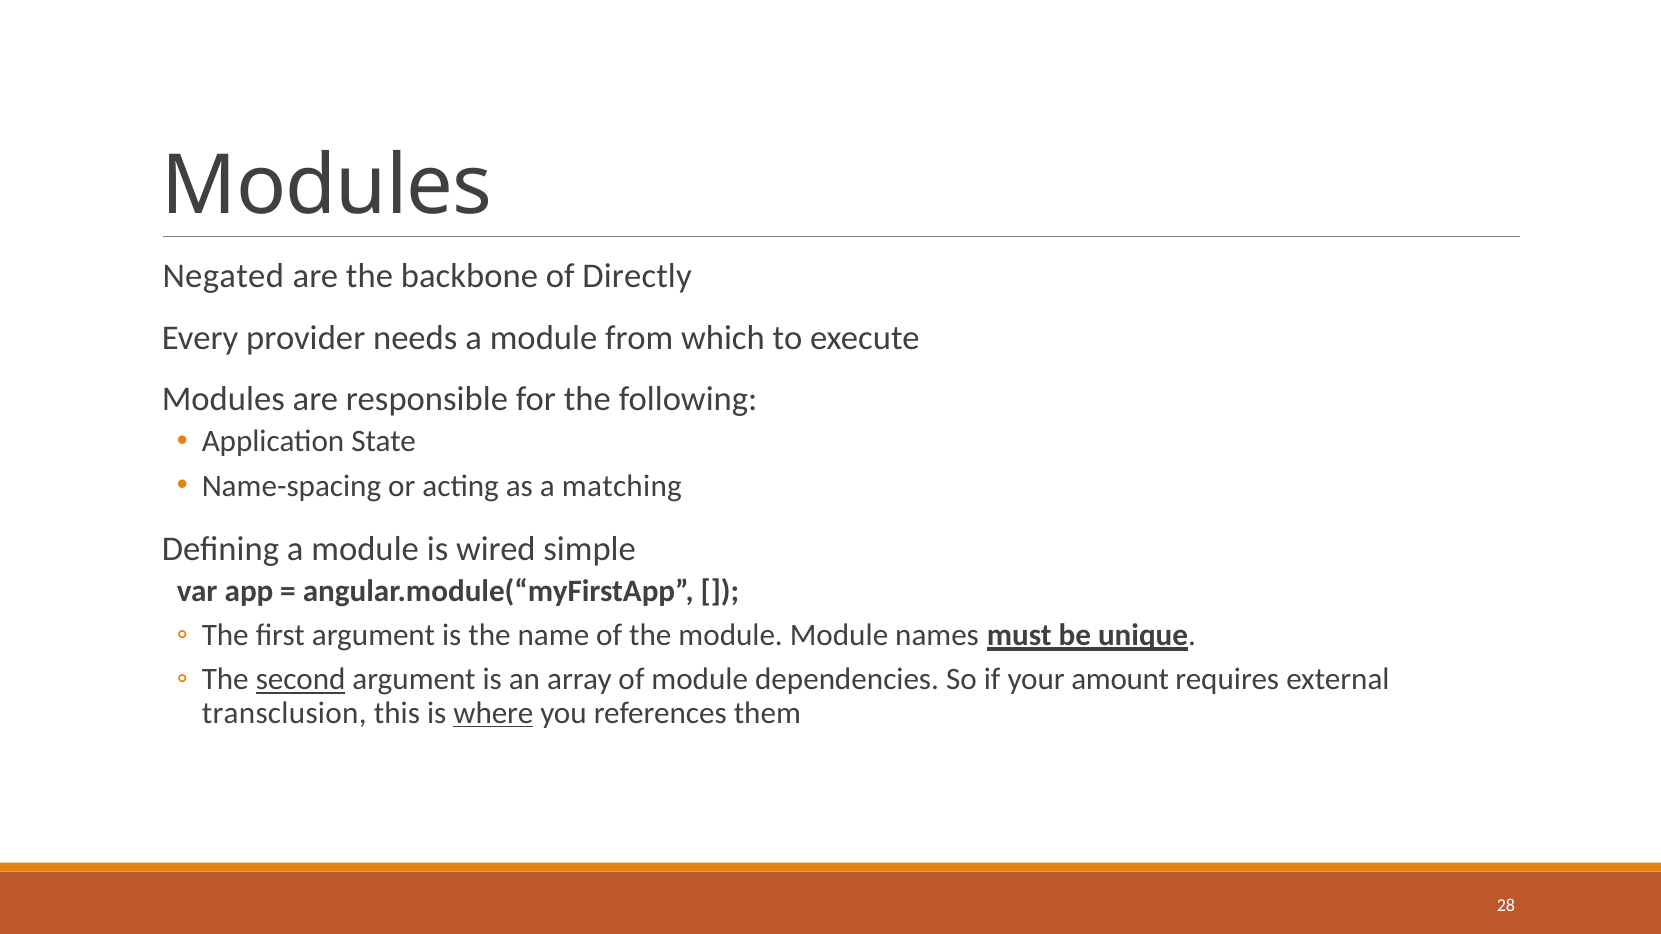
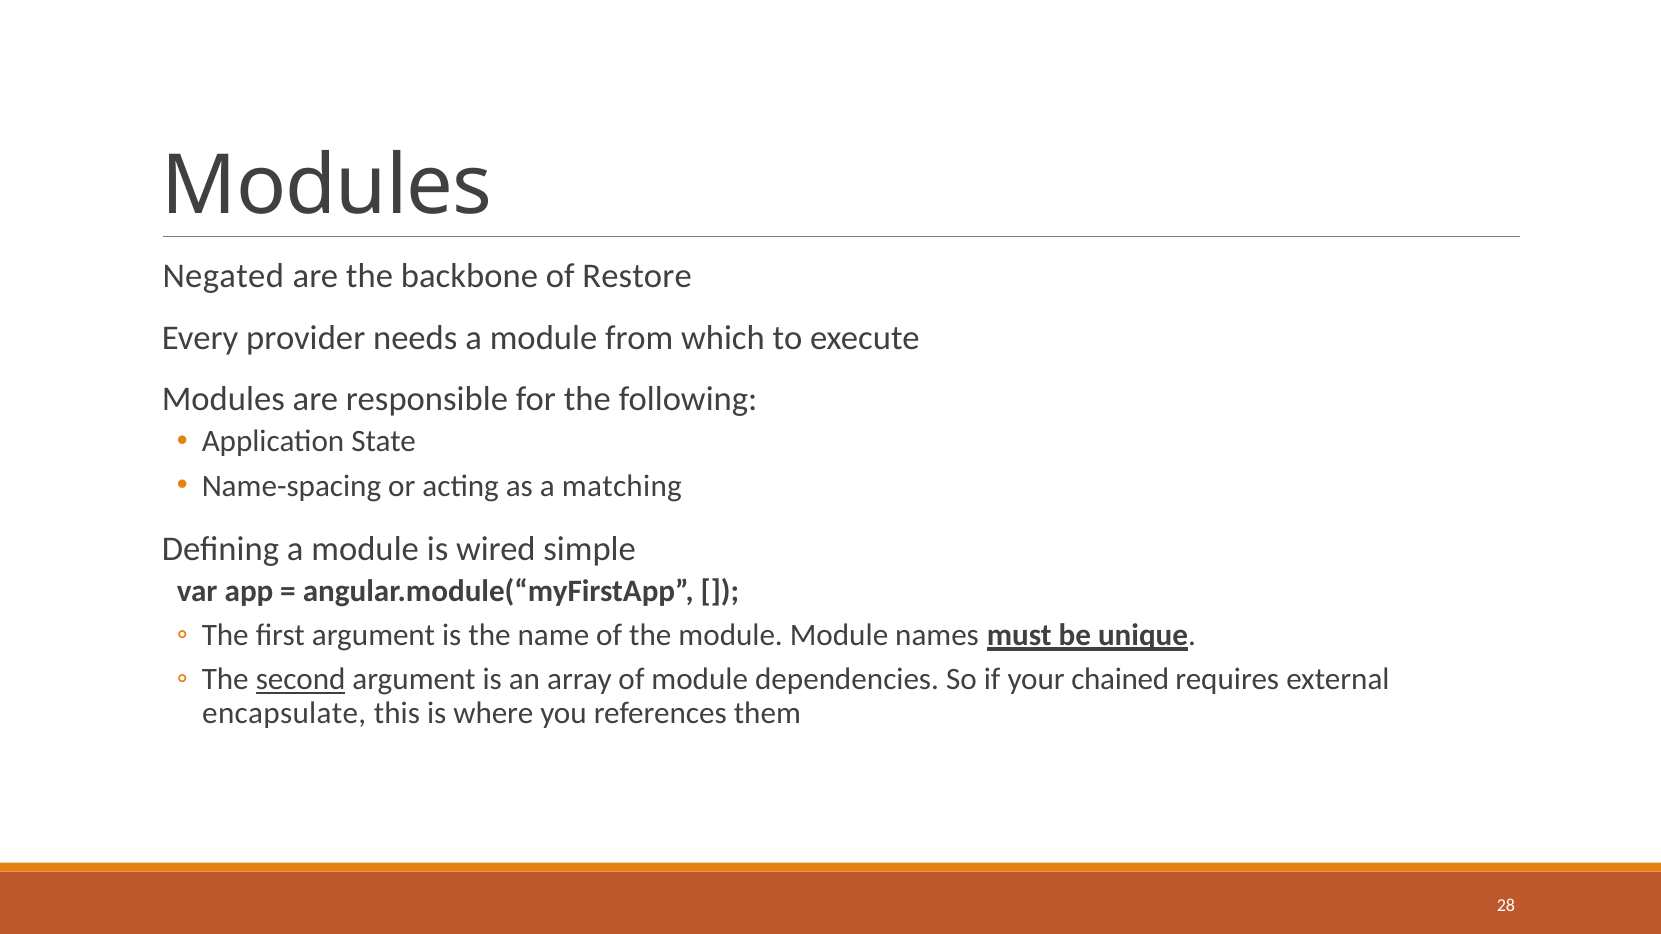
Directly: Directly -> Restore (637, 276)
amount: amount -> chained (1120, 680)
transclusion: transclusion -> encapsulate (284, 713)
where underline: present -> none (493, 713)
